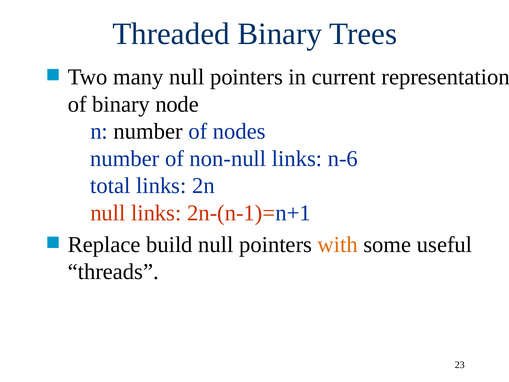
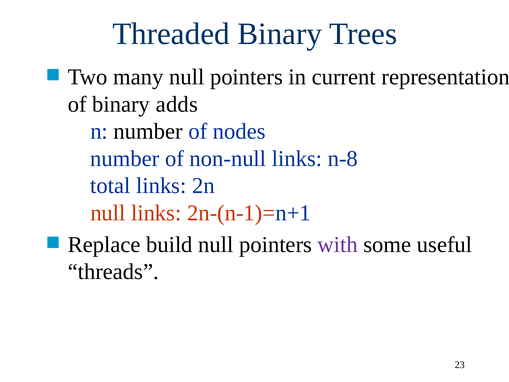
node: node -> adds (177, 104)
n-6: n-6 -> n-8 (343, 159)
with colour: orange -> purple (338, 245)
